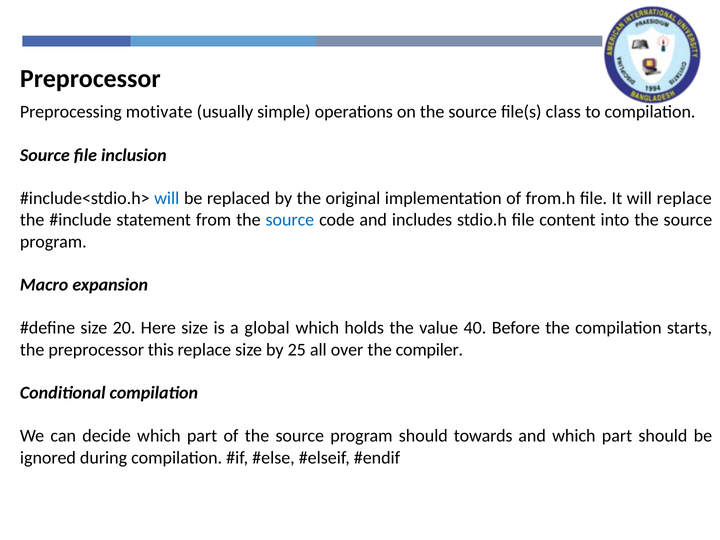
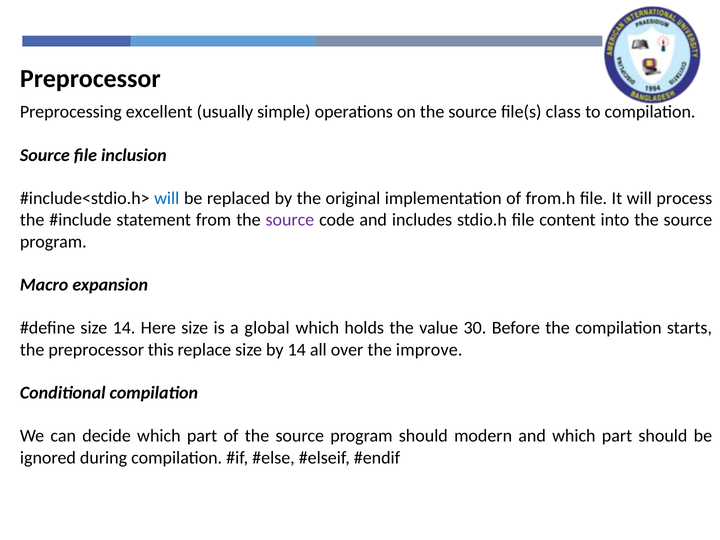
motivate: motivate -> excellent (159, 112)
will replace: replace -> process (684, 198)
source colour: blue -> purple (290, 220)
size 20: 20 -> 14 (124, 328)
40: 40 -> 30 (475, 328)
by 25: 25 -> 14 (297, 350)
compiler: compiler -> improve (429, 350)
towards: towards -> modern (483, 436)
